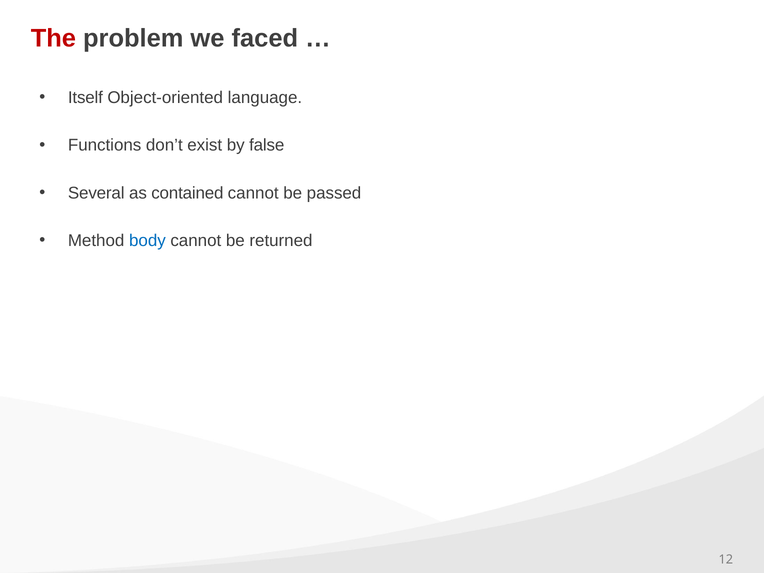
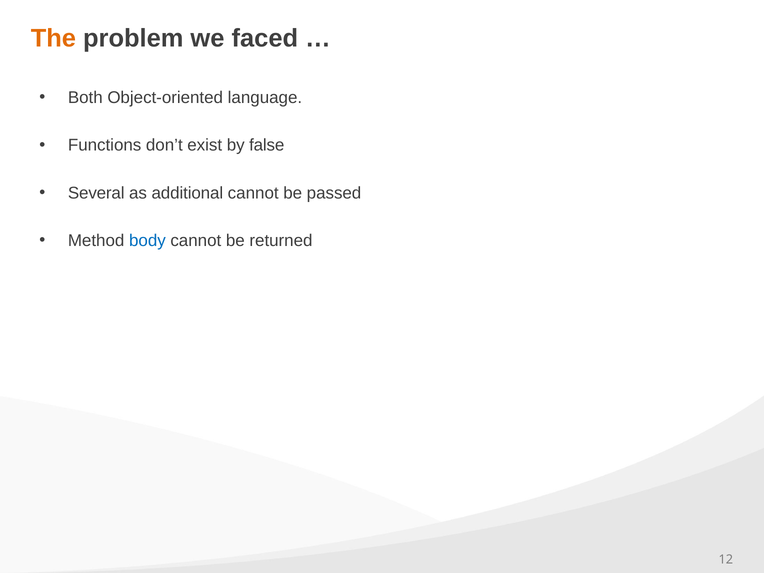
The colour: red -> orange (53, 39)
Itself: Itself -> Both (85, 98)
contained: contained -> additional (187, 193)
